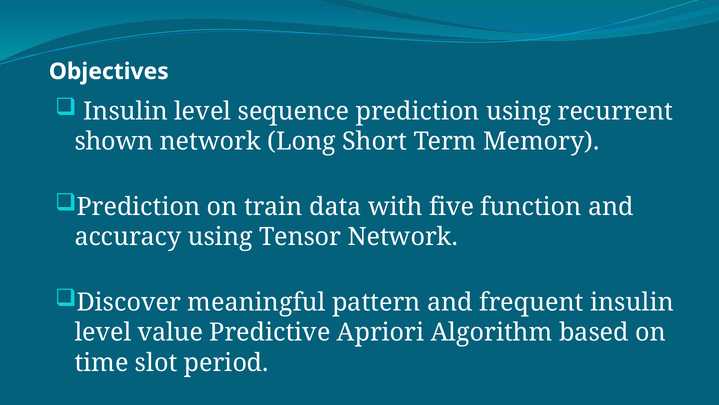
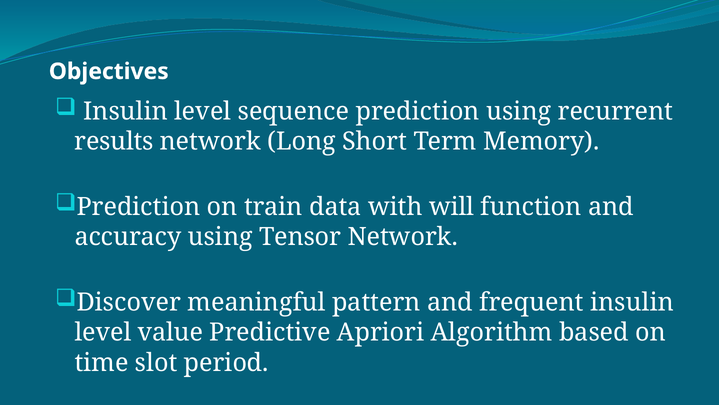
shown: shown -> results (114, 141)
five: five -> will (452, 207)
